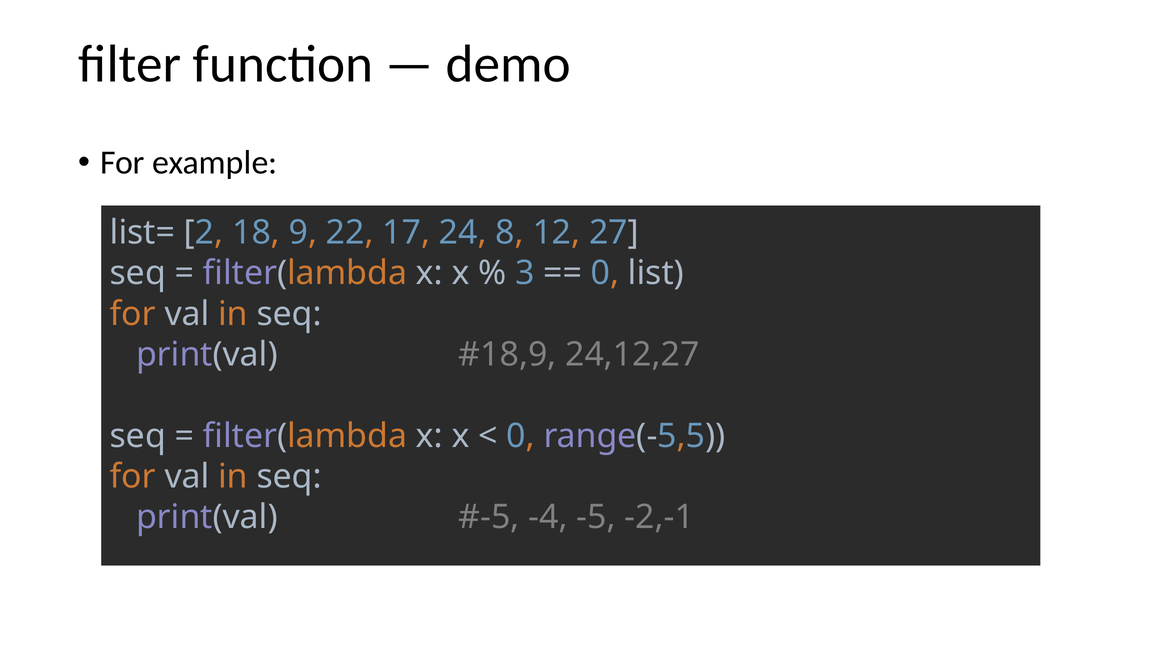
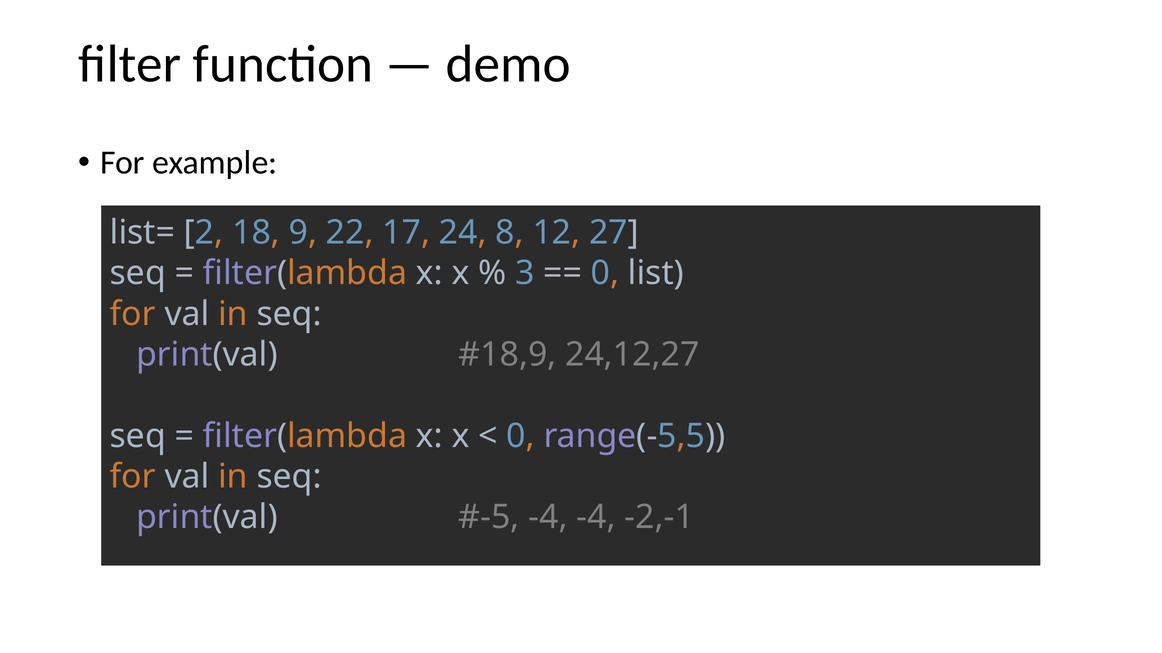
-4 -5: -5 -> -4 (596, 518)
